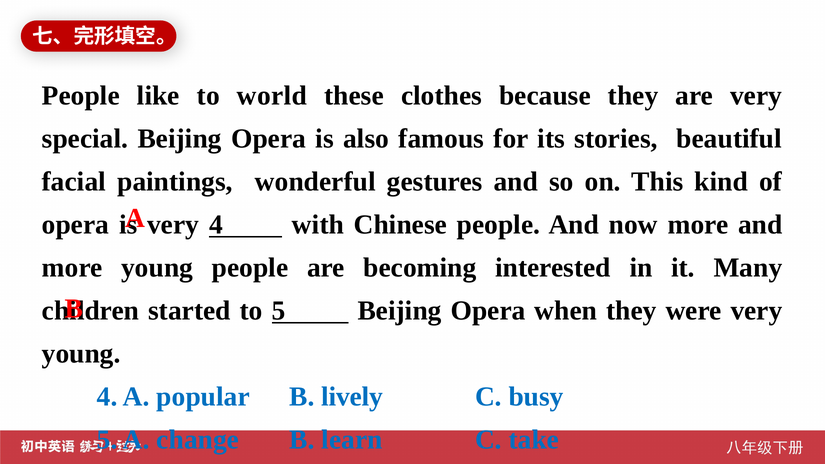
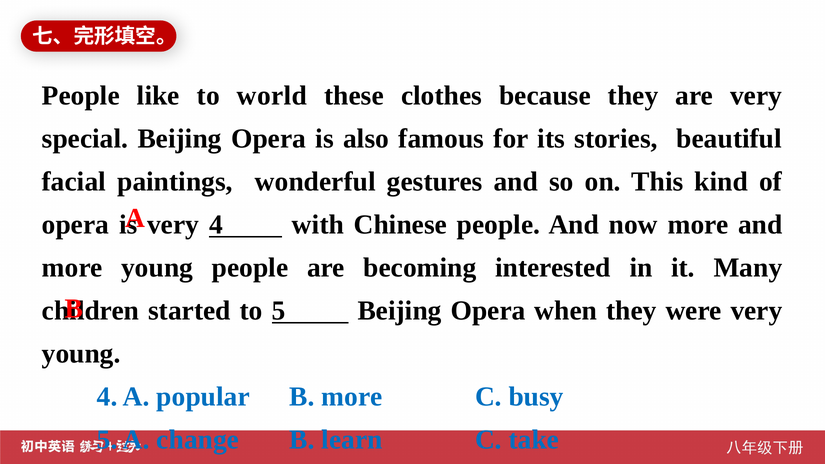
B lively: lively -> more (352, 397)
